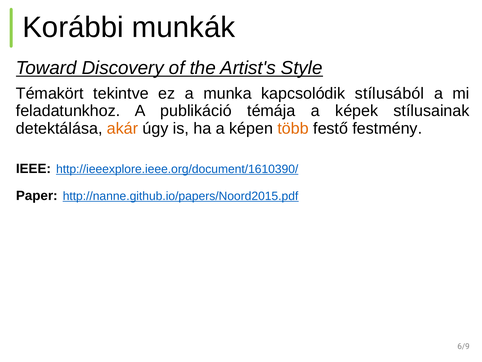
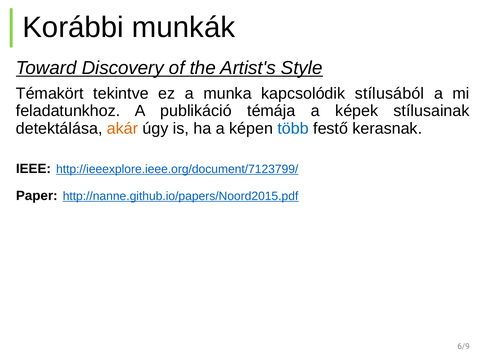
több colour: orange -> blue (293, 128)
festmény: festmény -> kerasnak (387, 128)
http://ieeexplore.ieee.org/document/1610390/: http://ieeexplore.ieee.org/document/1610390/ -> http://ieeexplore.ieee.org/document/7123799/ (177, 169)
